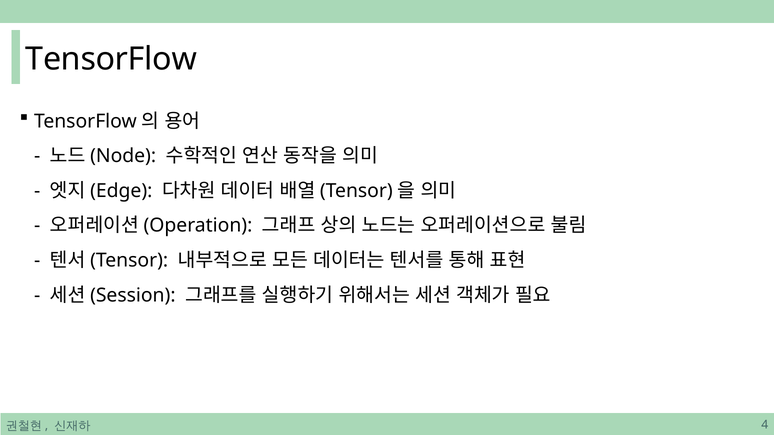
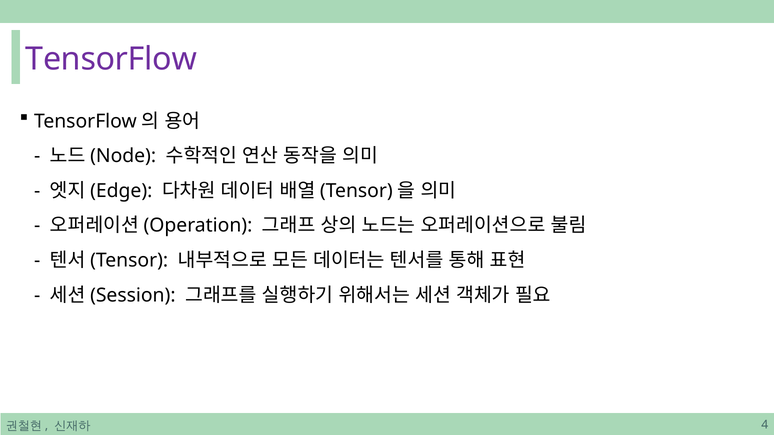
TensorFlow colour: black -> purple (111, 59)
